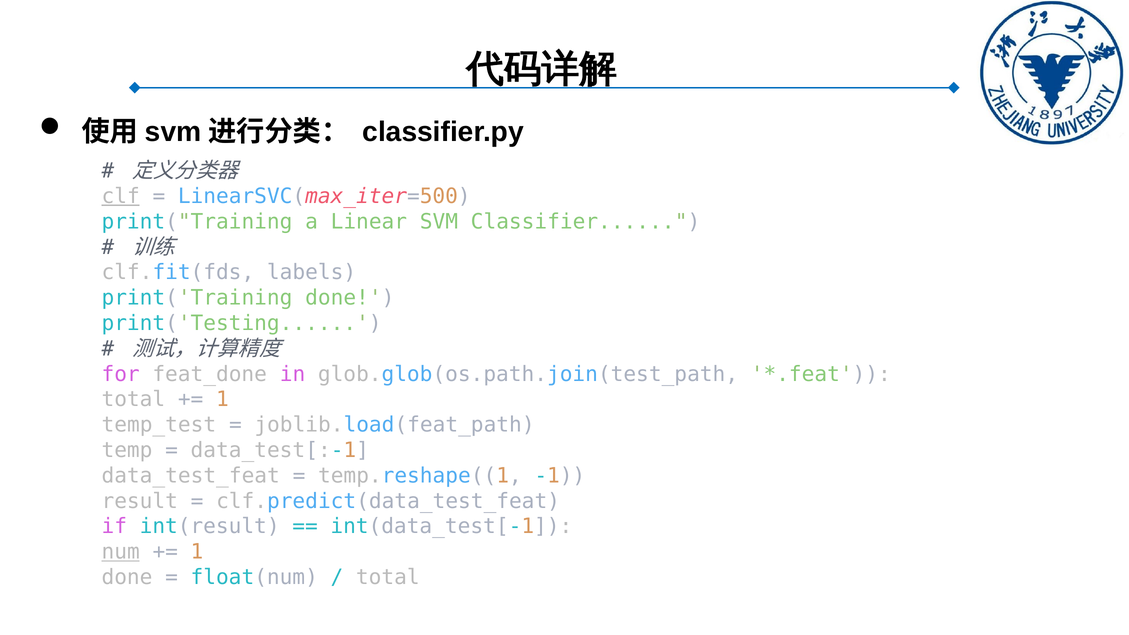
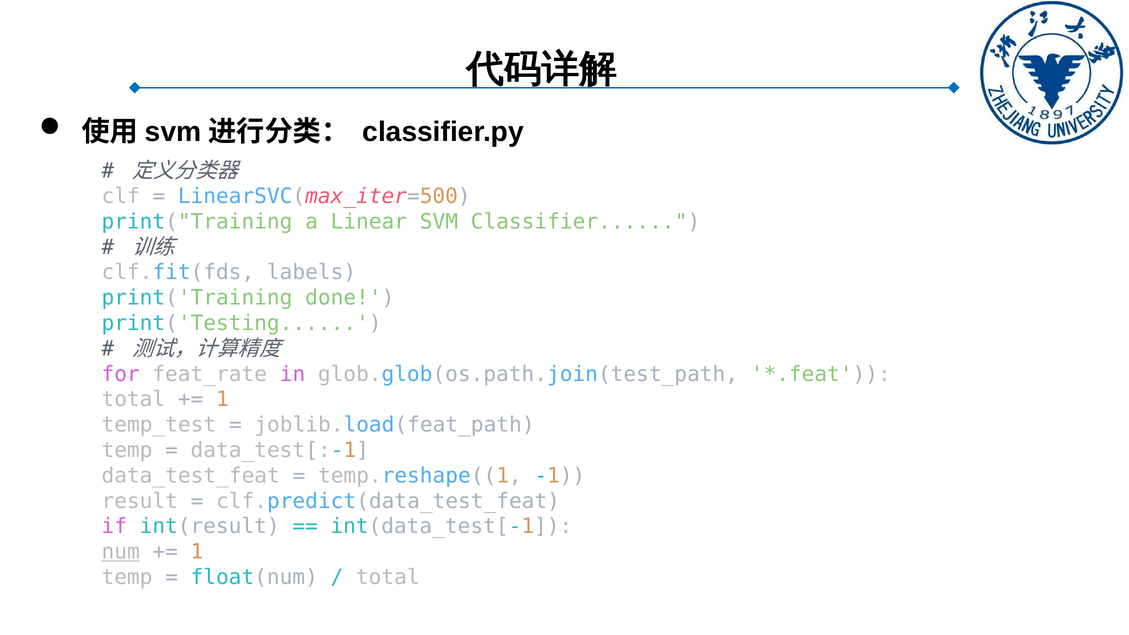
clf underline: present -> none (121, 196)
feat_done: feat_done -> feat_rate (210, 374)
done: done -> temp (127, 577)
